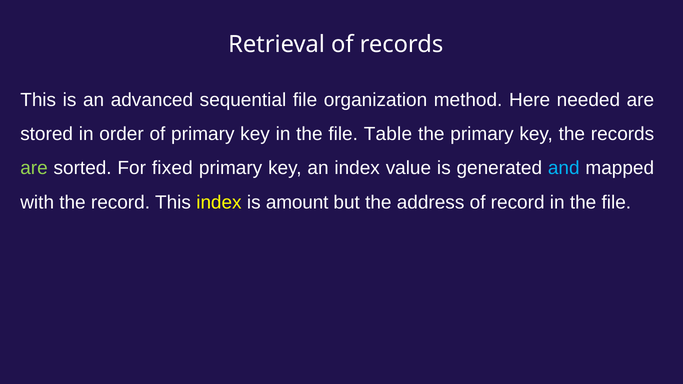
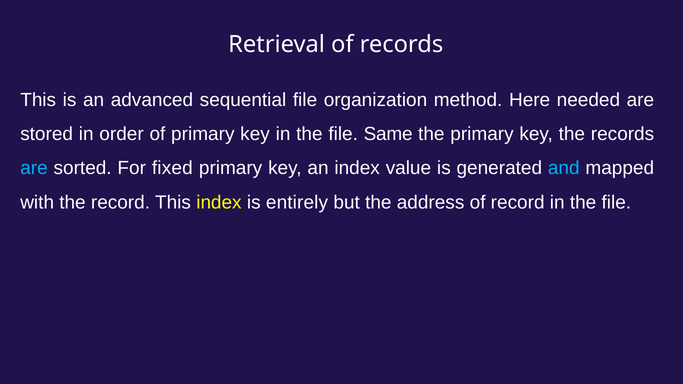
Table: Table -> Same (388, 134)
are colour: light green -> light blue (34, 168)
amount: amount -> entirely (297, 202)
